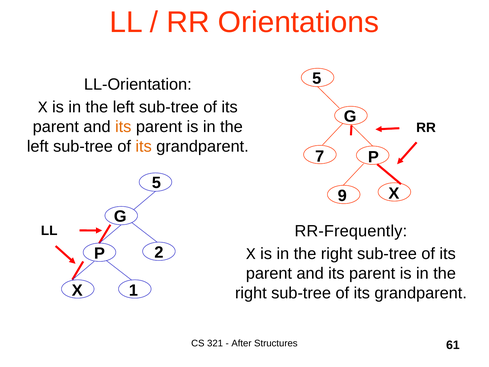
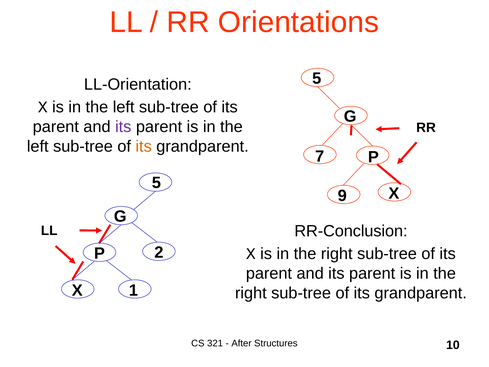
its colour: orange -> purple (123, 127)
RR-Frequently: RR-Frequently -> RR-Conclusion (351, 231)
61: 61 -> 10 (453, 345)
